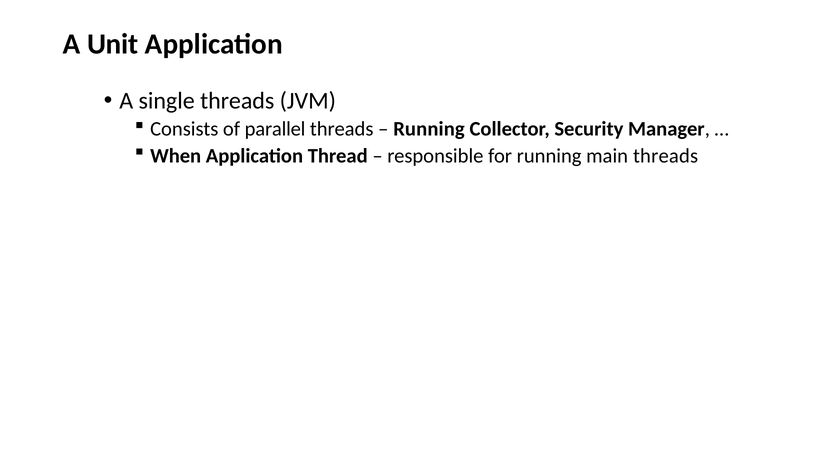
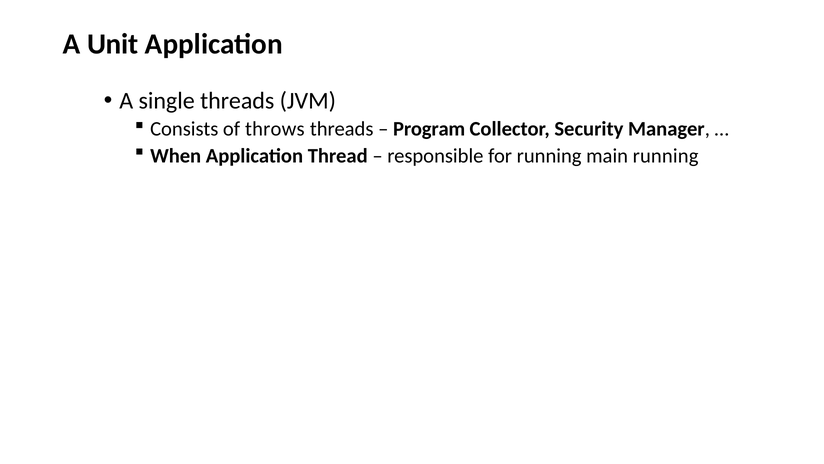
parallel: parallel -> throws (275, 129)
Running: Running -> Program (429, 129)
main threads: threads -> running (666, 156)
